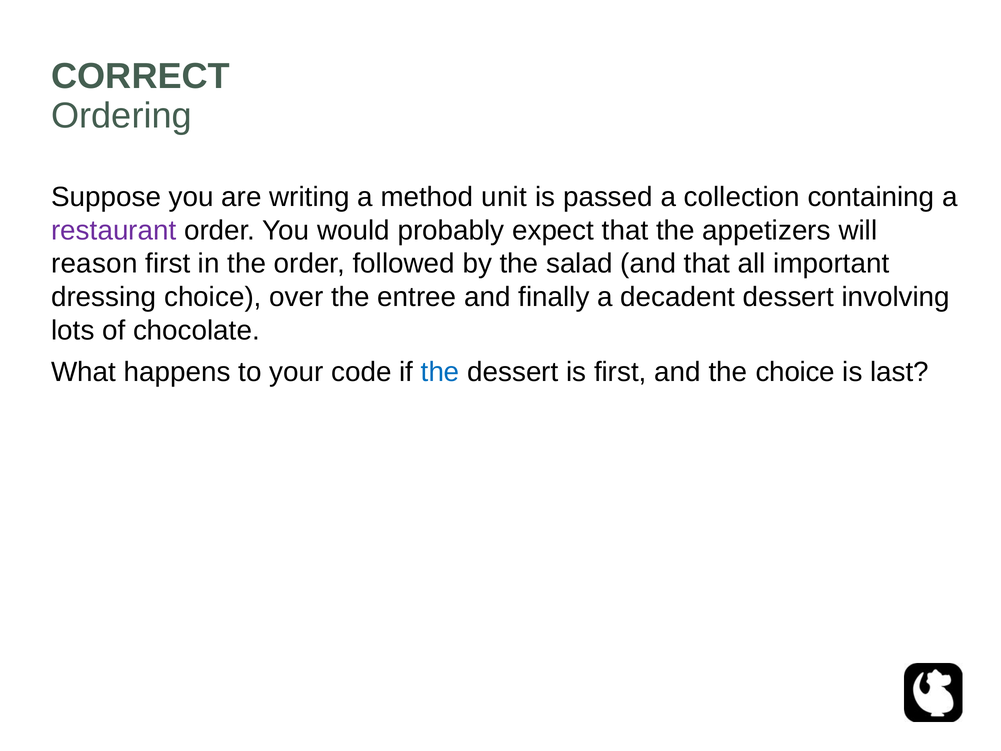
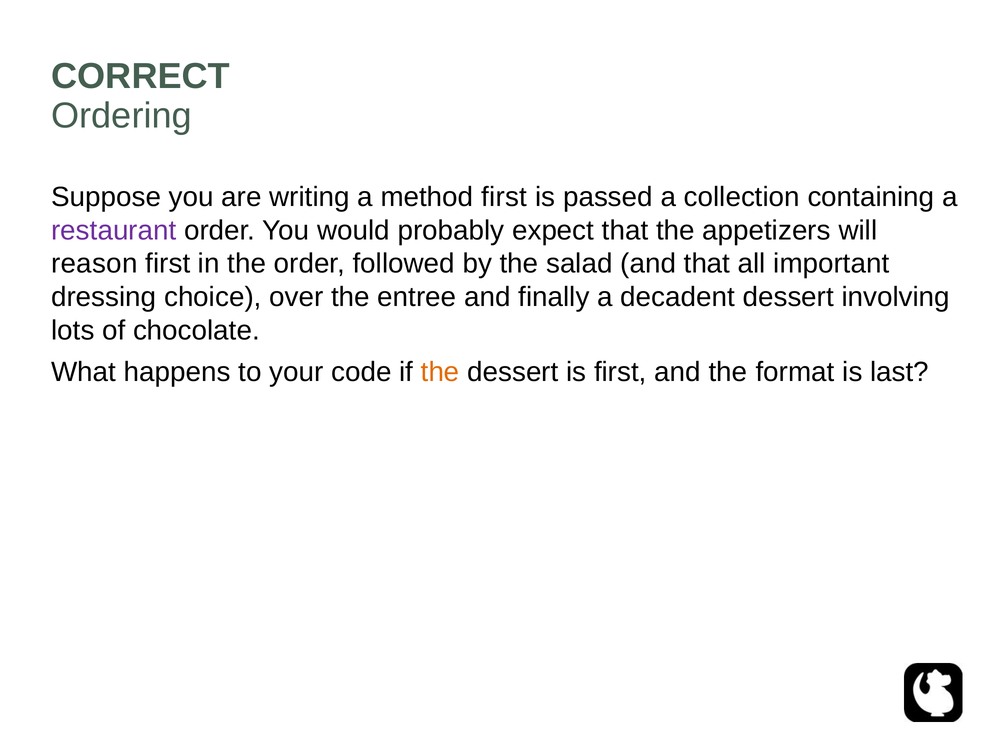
method unit: unit -> first (504, 197)
the colour: blue -> orange (440, 372)
the choice: choice -> format (795, 372)
